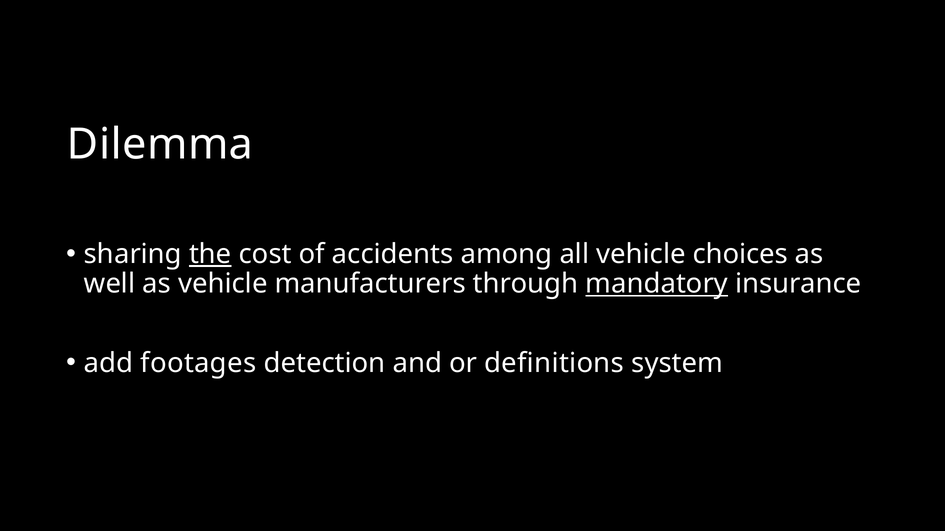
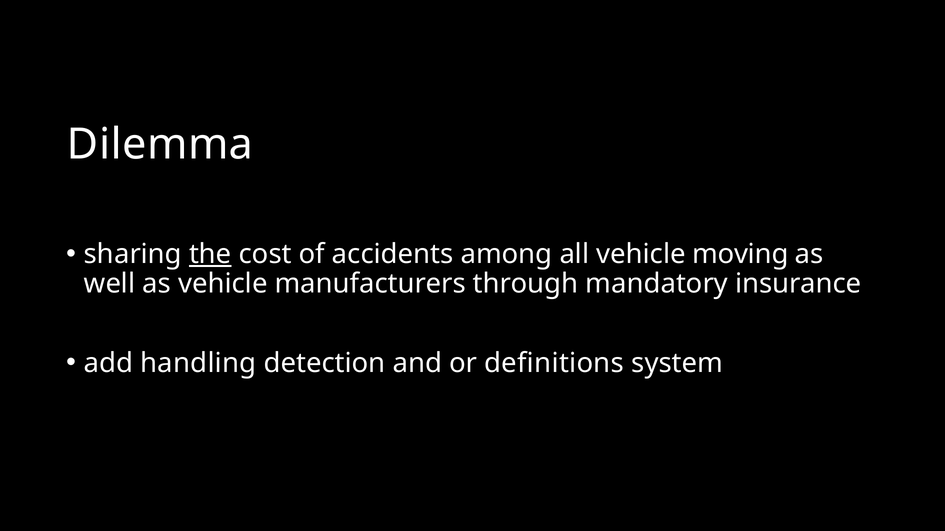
choices: choices -> moving (740, 254)
mandatory underline: present -> none (657, 284)
footages: footages -> handling (198, 363)
